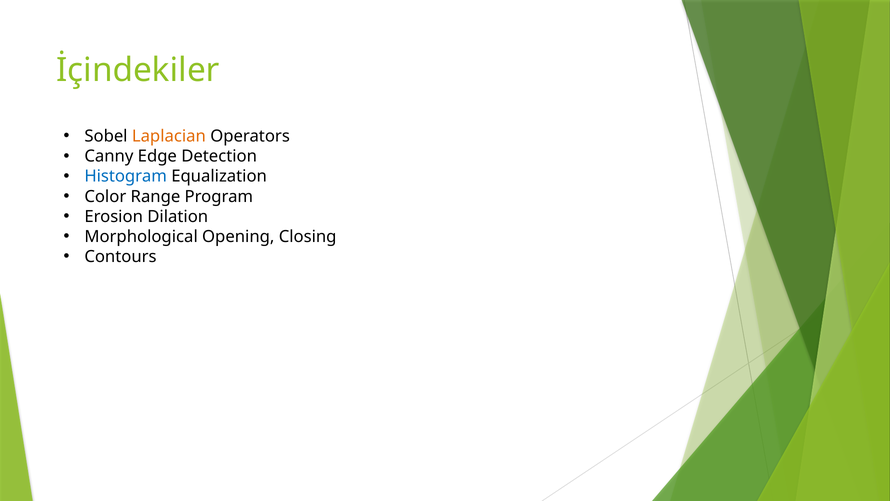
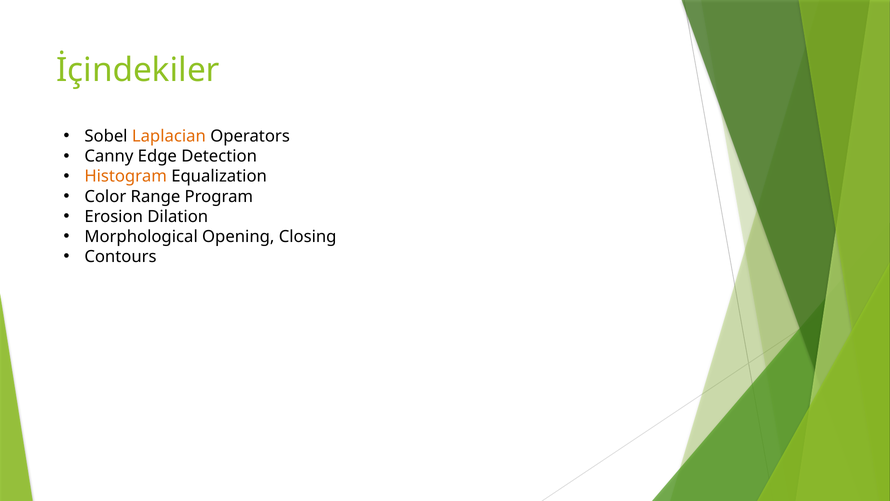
Histogram colour: blue -> orange (126, 176)
